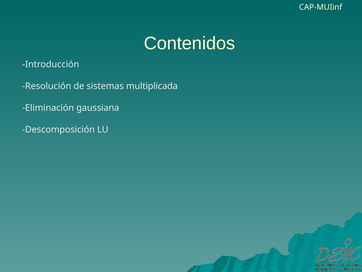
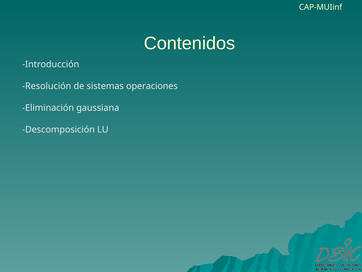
multiplicada: multiplicada -> operaciones (152, 86)
